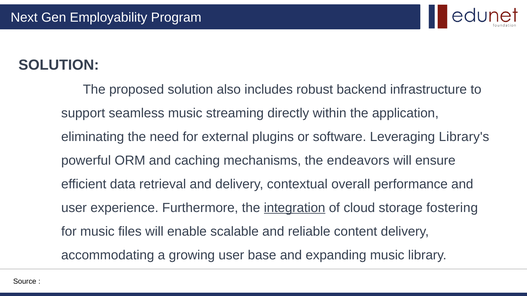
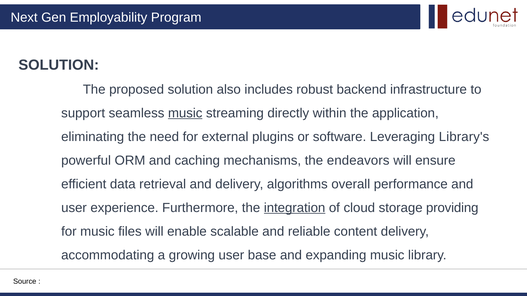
music underline: none -> present (185, 113)
contextual: contextual -> algorithms (297, 184)
fostering: fostering -> providing (452, 208)
